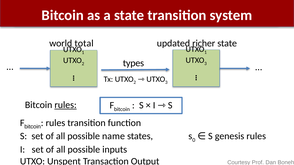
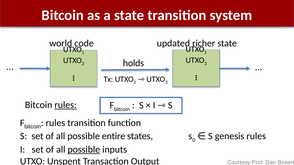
total: total -> code (84, 43)
types: types -> holds (133, 63)
name: name -> entire (114, 136)
possible underline: none -> present (84, 150)
